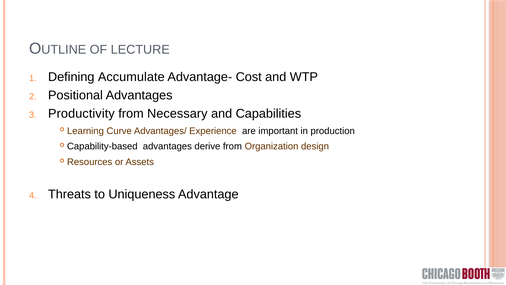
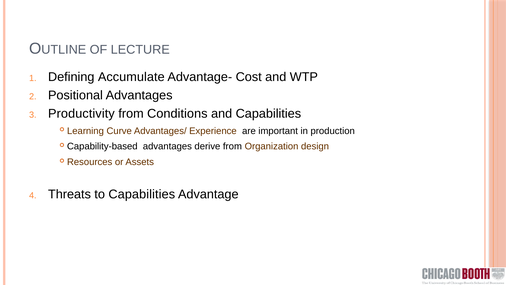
Necessary: Necessary -> Conditions (177, 113)
to Uniqueness: Uniqueness -> Capabilities (142, 194)
